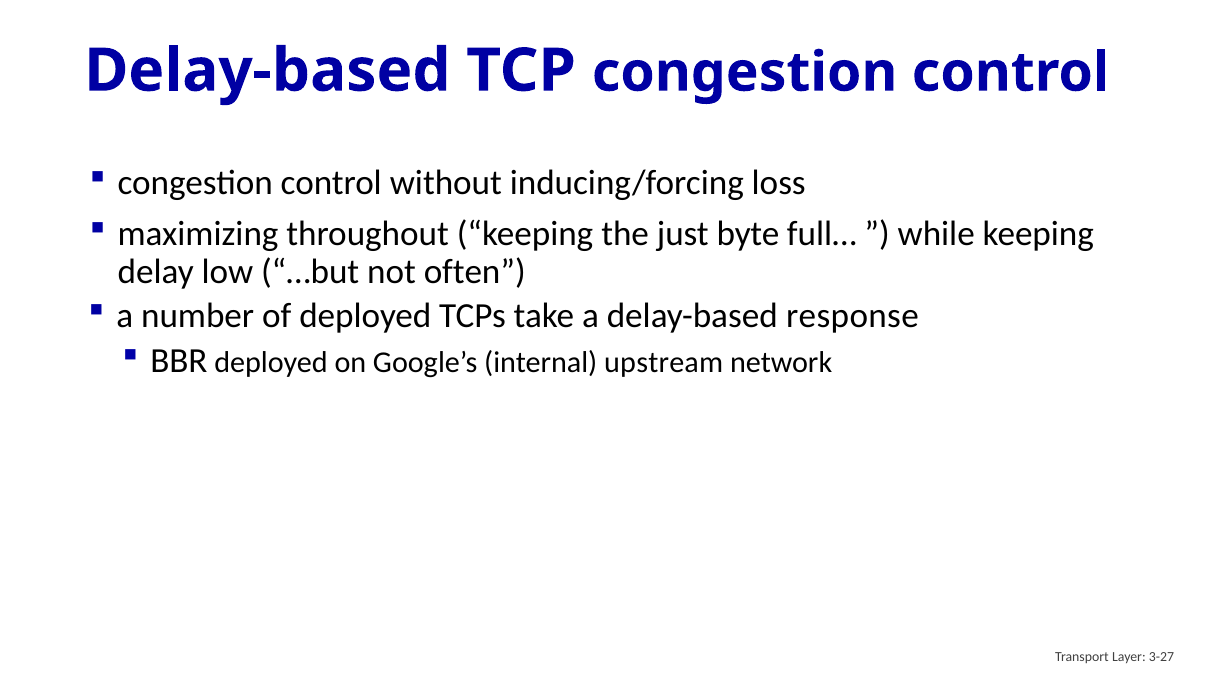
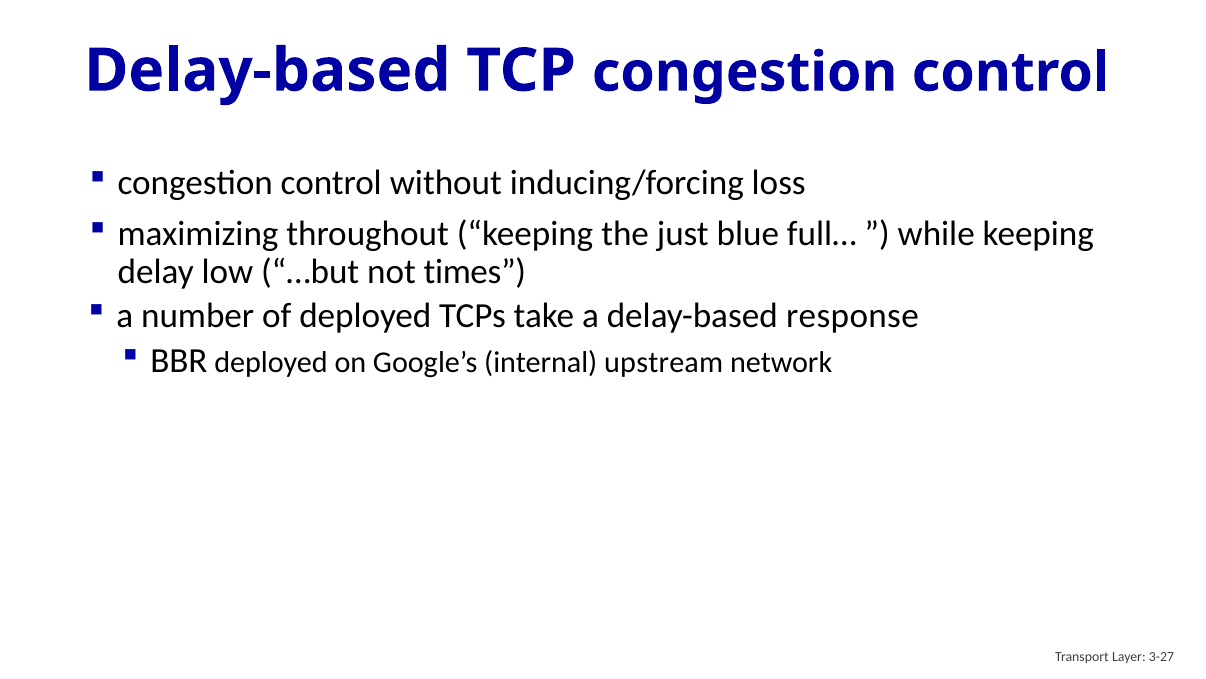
byte: byte -> blue (748, 233)
often: often -> times (475, 271)
